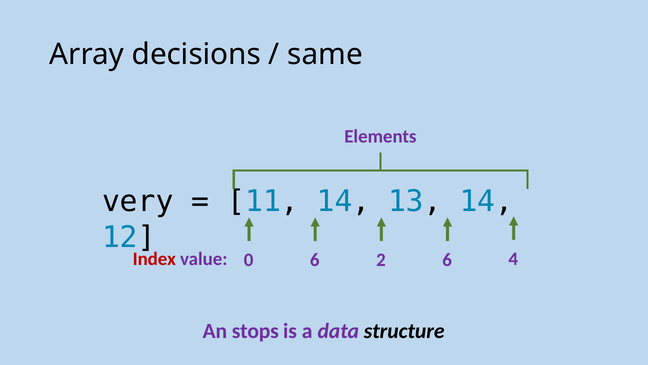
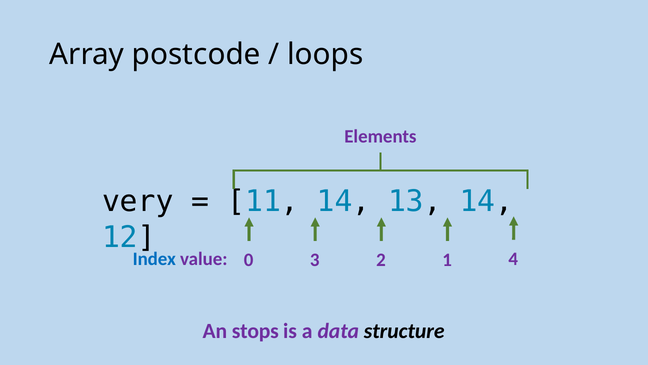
decisions: decisions -> postcode (196, 54)
same: same -> loops (325, 54)
Index colour: red -> blue (154, 259)
0 6: 6 -> 3 (315, 260)
2 6: 6 -> 1 (447, 260)
